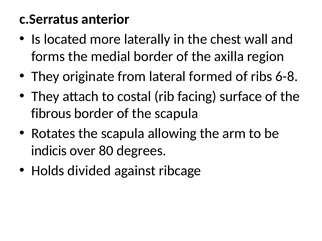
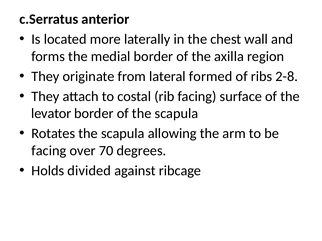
6-8: 6-8 -> 2-8 (287, 77)
fibrous: fibrous -> levator (51, 114)
indicis: indicis -> facing (49, 151)
80: 80 -> 70 (106, 151)
